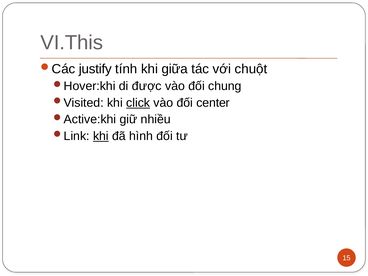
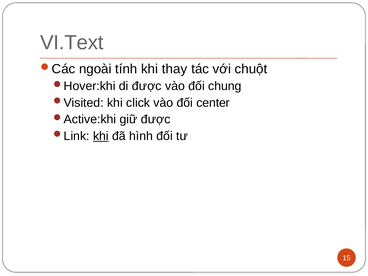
VI.This: VI.This -> VI.Text (72, 43)
justify: justify -> ngoài (95, 69)
giữa: giữa -> thay (175, 69)
click underline: present -> none (138, 103)
giữ nhiều: nhiều -> được (156, 119)
